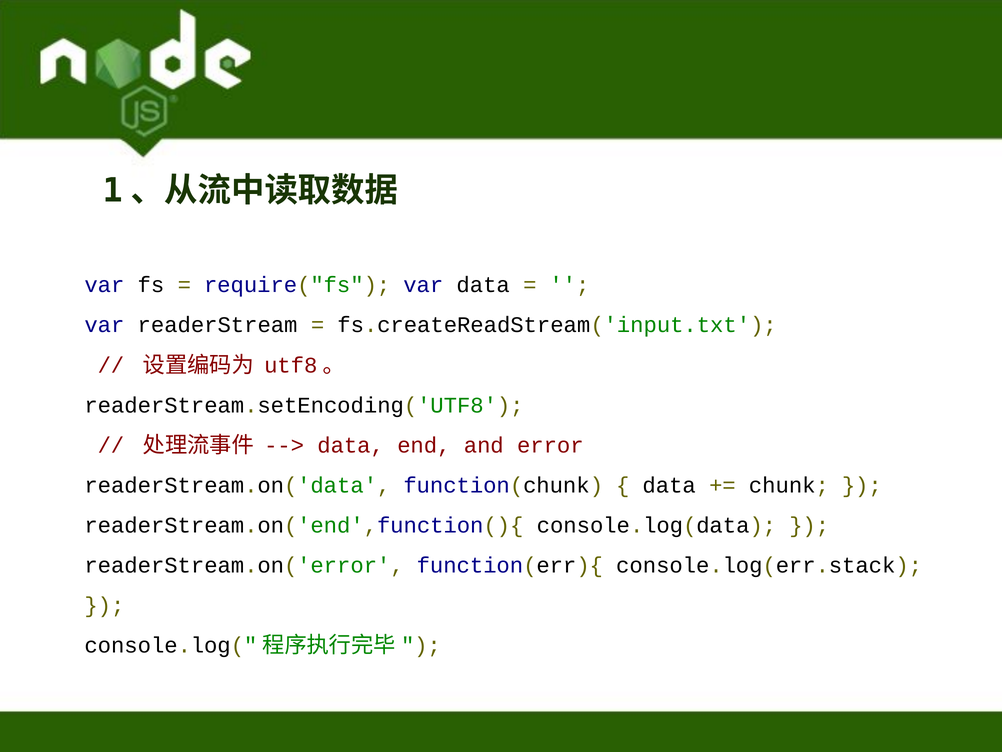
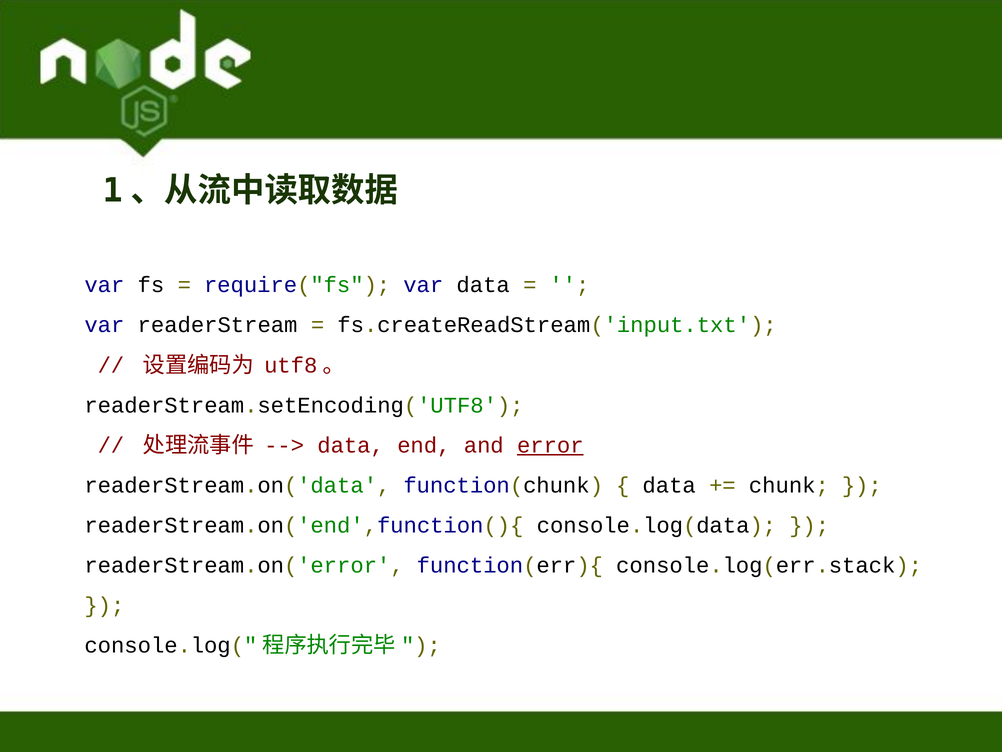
error underline: none -> present (550, 445)
